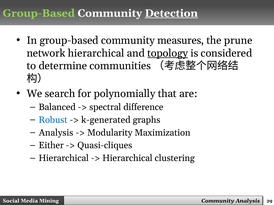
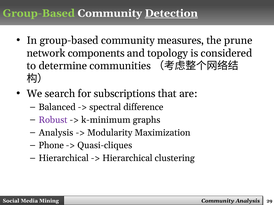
network hierarchical: hierarchical -> components (96, 53)
topology underline: present -> none (168, 53)
polynomially: polynomially -> subscriptions (125, 94)
Robust colour: blue -> purple (53, 120)
k-generated: k-generated -> k-minimum (106, 120)
Either: Either -> Phone (51, 146)
